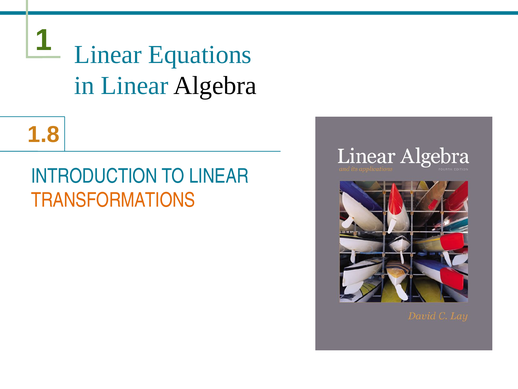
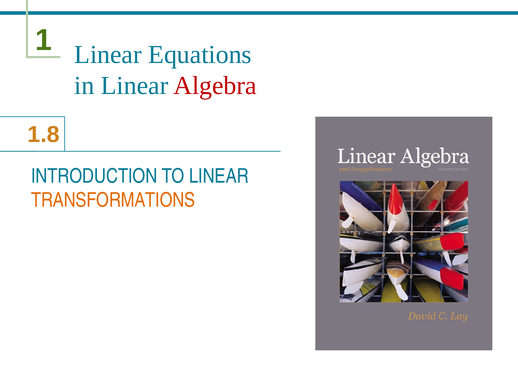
Algebra colour: black -> red (215, 86)
